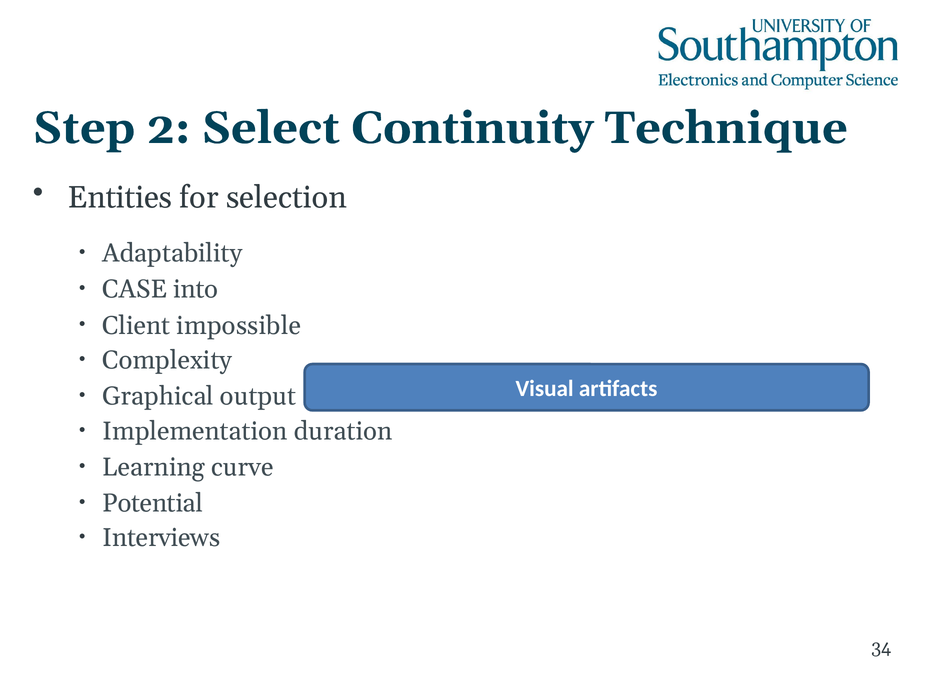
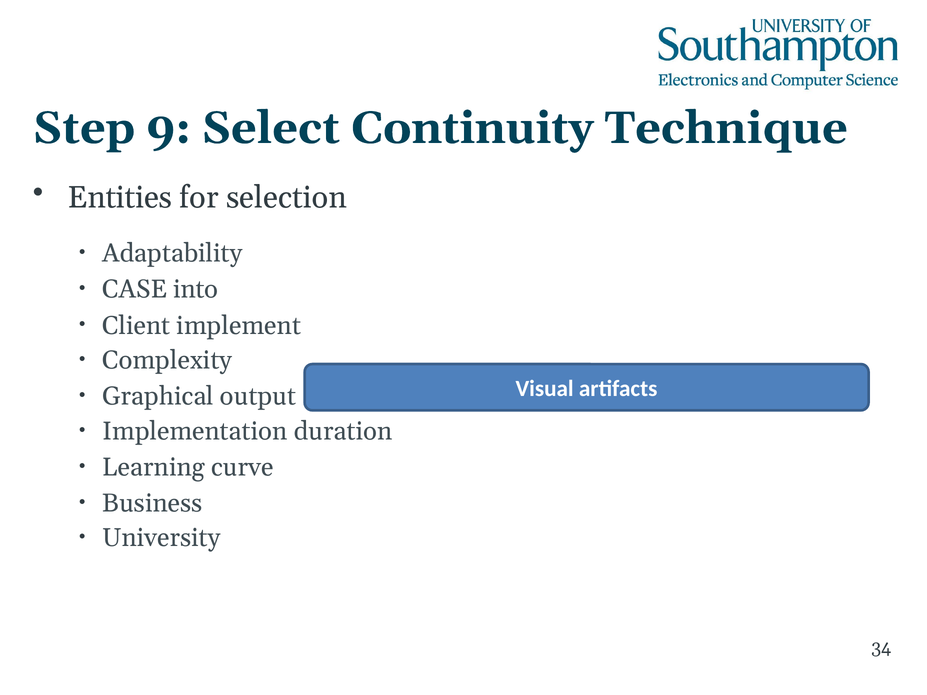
2: 2 -> 9 (169, 128)
impossible: impossible -> implement (239, 326)
Potential: Potential -> Business (152, 503)
Interviews: Interviews -> University (161, 538)
